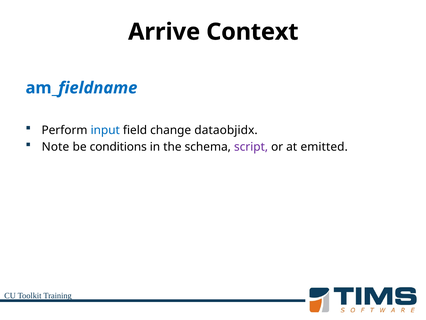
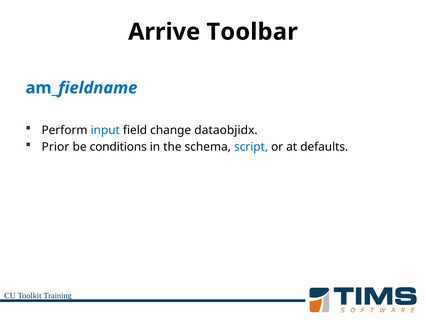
Context: Context -> Toolbar (252, 32)
Note: Note -> Prior (55, 147)
script colour: purple -> blue (251, 147)
emitted: emitted -> defaults (324, 147)
